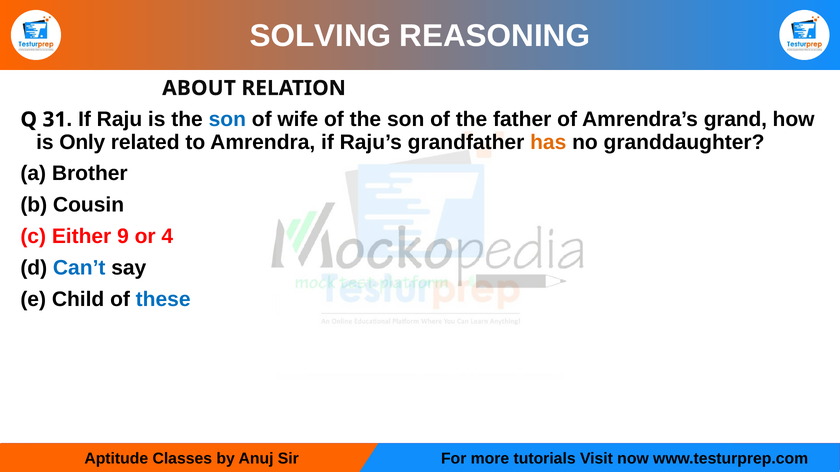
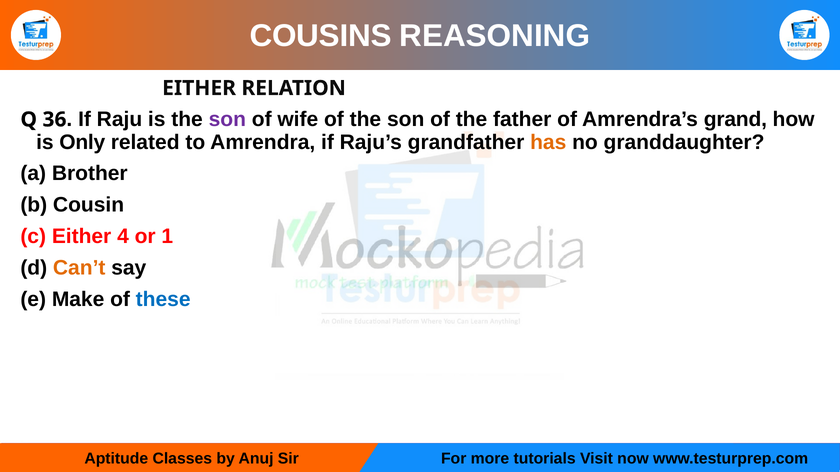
SOLVING: SOLVING -> COUSINS (321, 36)
ABOUT: ABOUT -> EITHER (199, 88)
31: 31 -> 36 (54, 120)
son colour: blue -> purple (227, 120)
9: 9 -> 4 (123, 237)
4: 4 -> 1 (167, 237)
Can’t colour: blue -> orange (79, 268)
Child: Child -> Make (78, 299)
